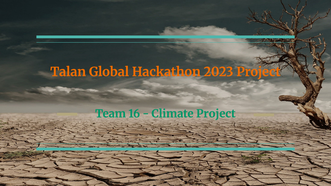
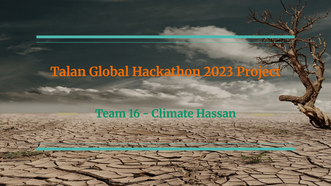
Climate Project: Project -> Hassan (216, 114)
